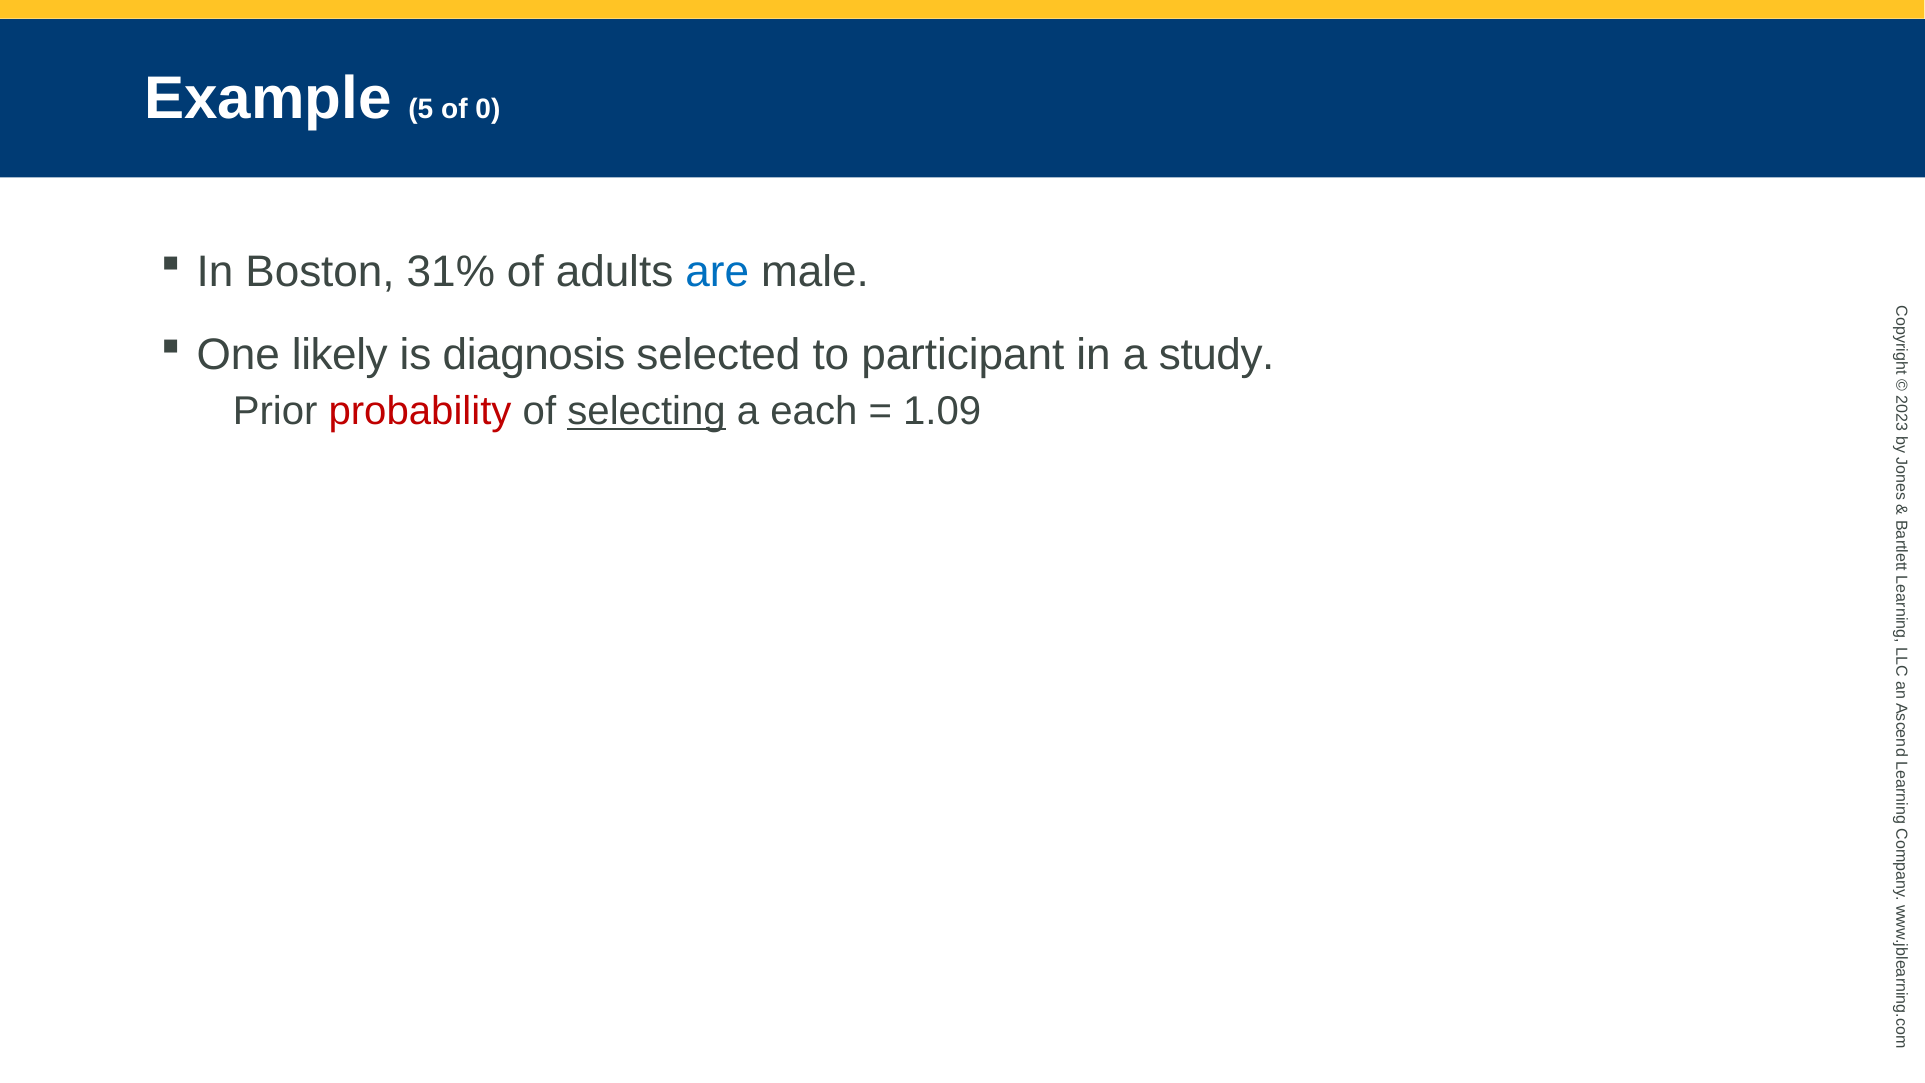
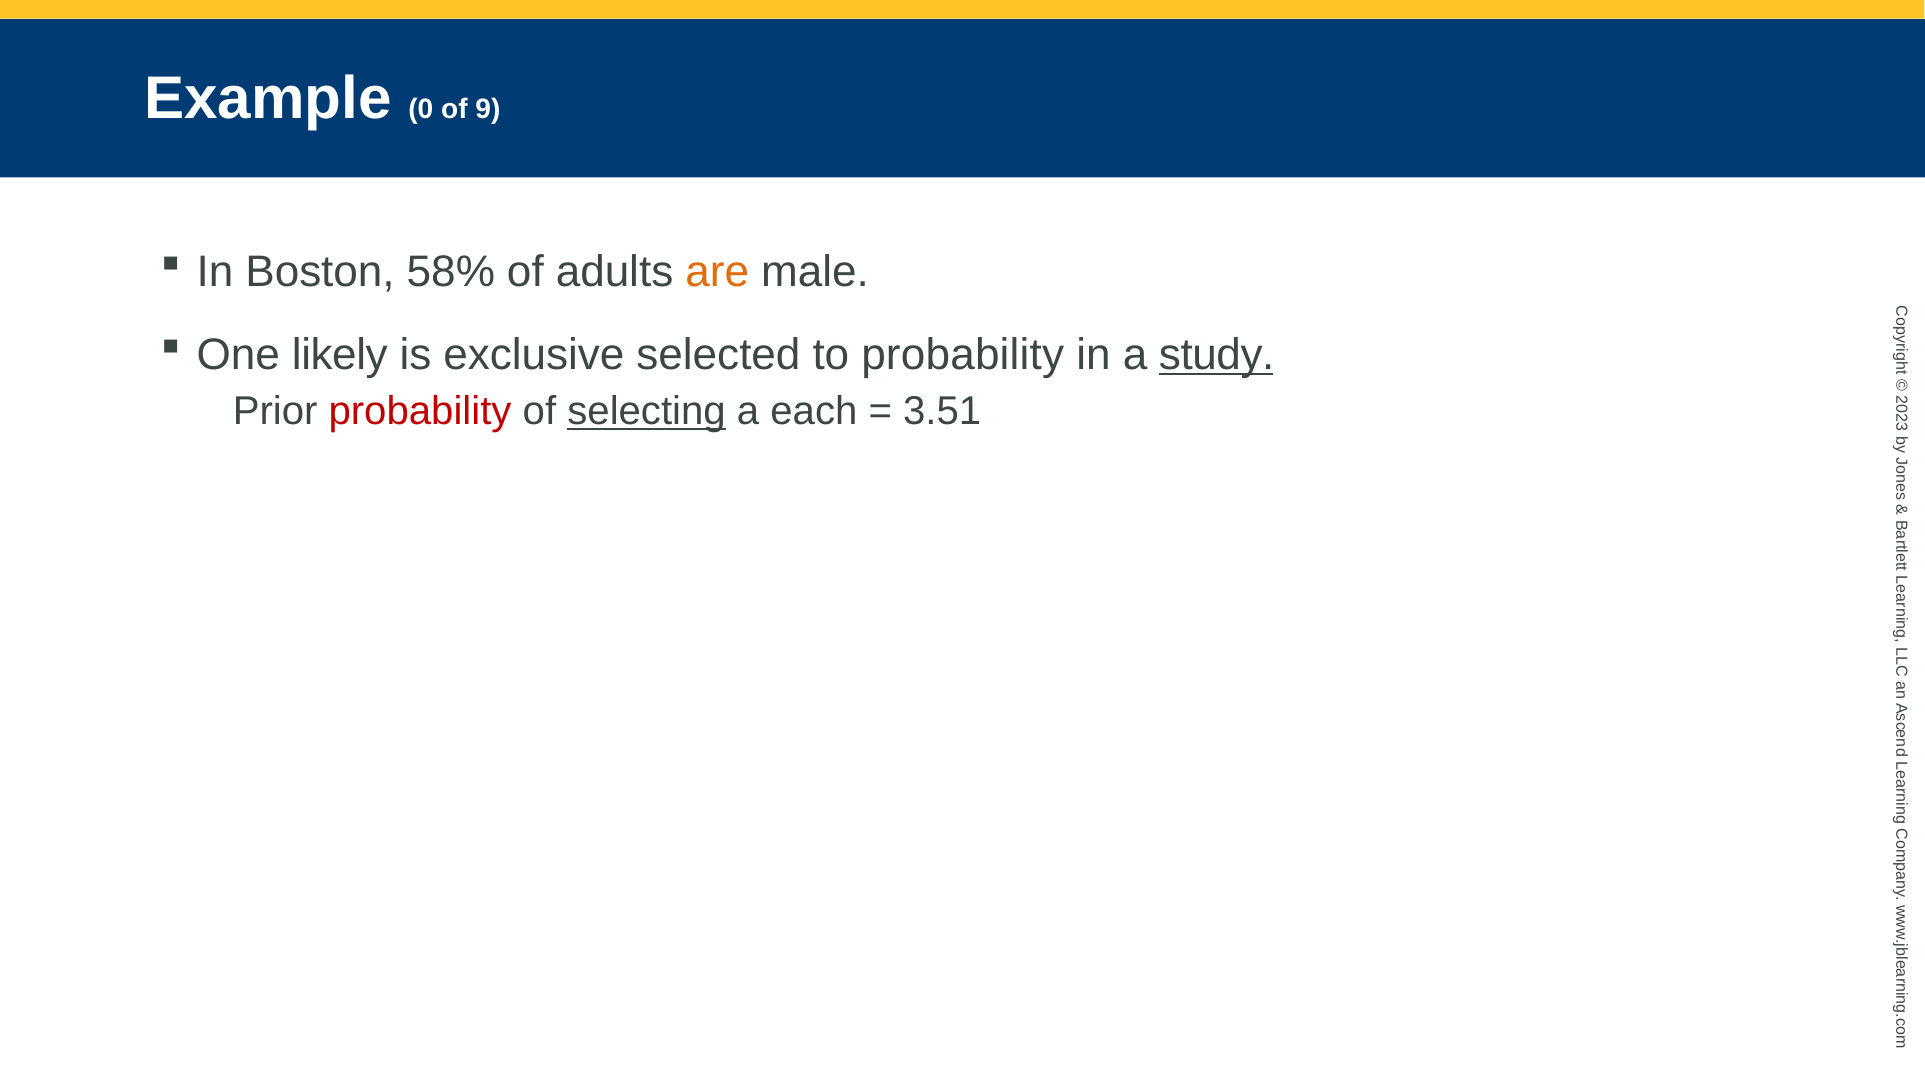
Example 5: 5 -> 0 (421, 109)
of 0: 0 -> 9 (488, 109)
31%: 31% -> 58% (451, 272)
are colour: blue -> orange (717, 272)
diagnosis: diagnosis -> exclusive (534, 355)
to participant: participant -> probability (963, 355)
study underline: none -> present (1217, 355)
1.09: 1.09 -> 3.51 (942, 411)
